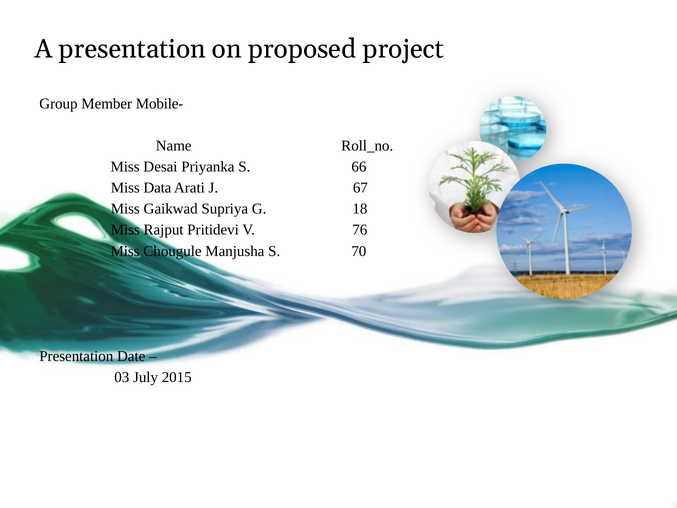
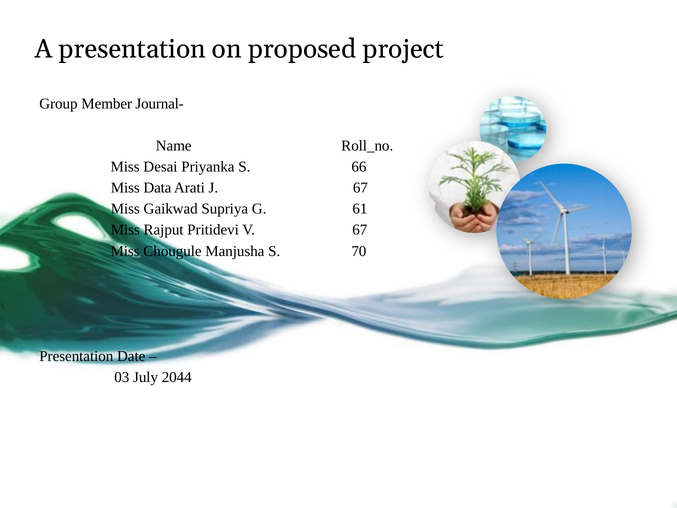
Mobile-: Mobile- -> Journal- (160, 104)
18: 18 -> 61 (360, 209)
V 76: 76 -> 67 (360, 230)
2015: 2015 -> 2044 (177, 377)
